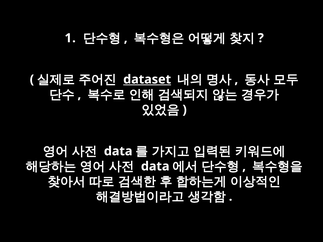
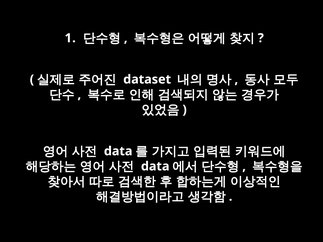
dataset underline: present -> none (147, 79)
